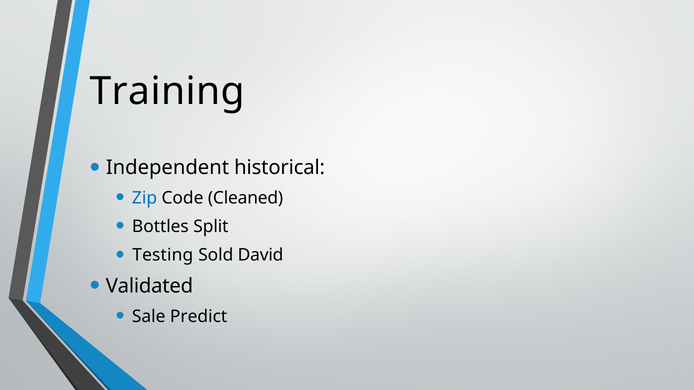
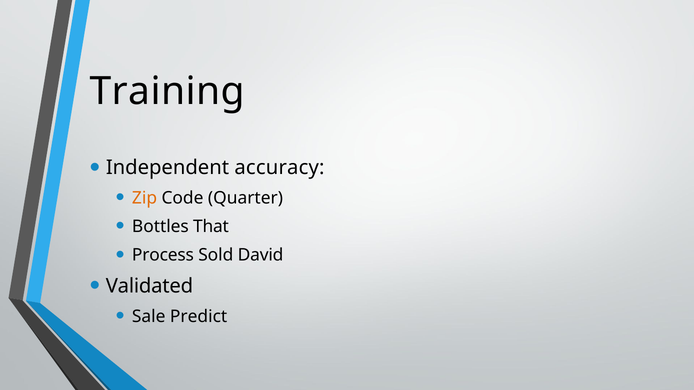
historical: historical -> accuracy (279, 168)
Zip colour: blue -> orange (145, 198)
Cleaned: Cleaned -> Quarter (245, 198)
Split: Split -> That (211, 227)
Testing: Testing -> Process (163, 255)
